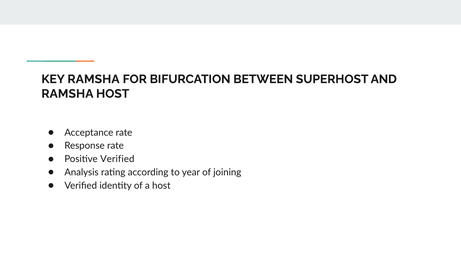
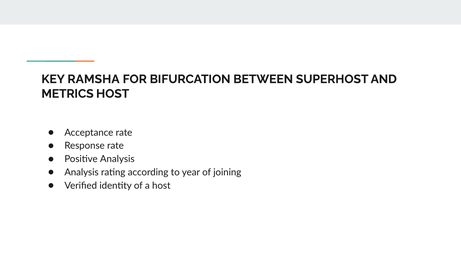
RAMSHA: RAMSHA -> METRICS (68, 94)
Positive Verified: Verified -> Analysis (117, 159)
